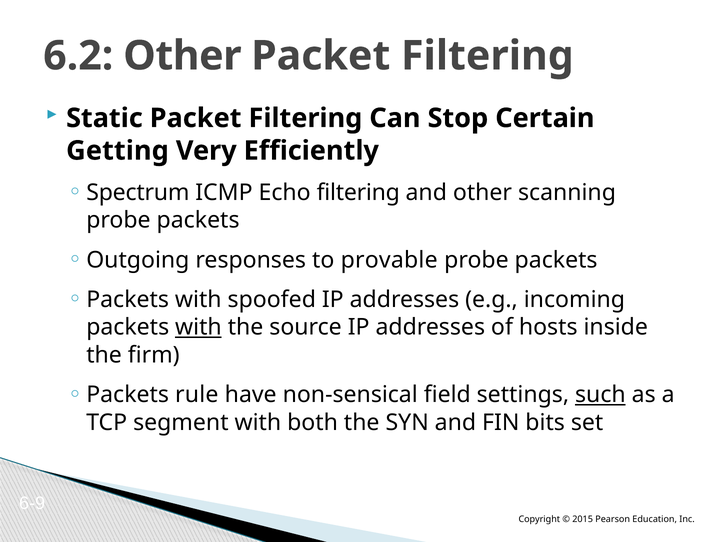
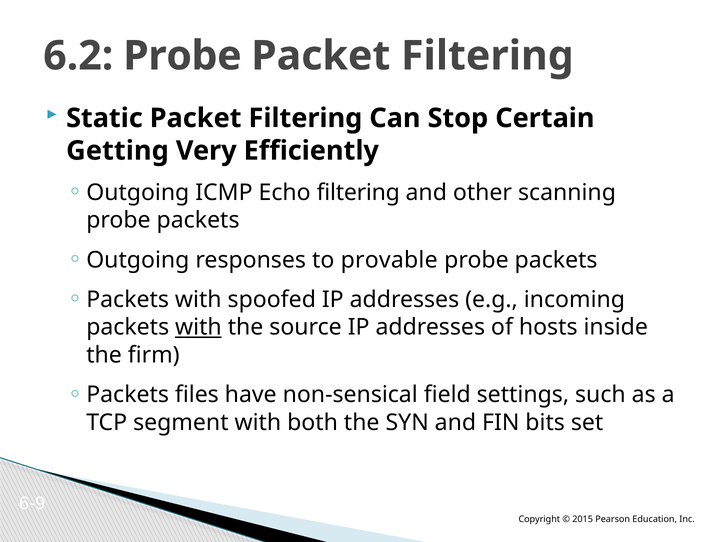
6.2 Other: Other -> Probe (182, 56)
Spectrum: Spectrum -> Outgoing (138, 192)
rule: rule -> files (197, 394)
such underline: present -> none (600, 394)
